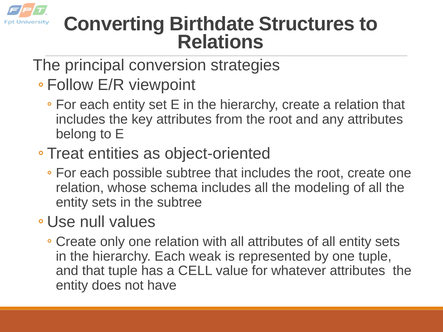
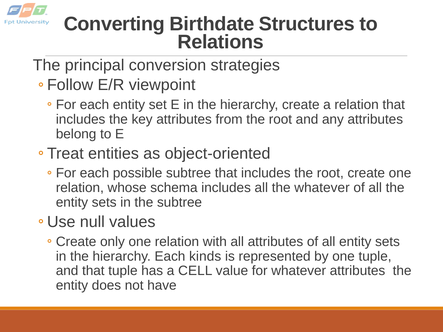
the modeling: modeling -> whatever (322, 188)
weak: weak -> kinds (205, 256)
